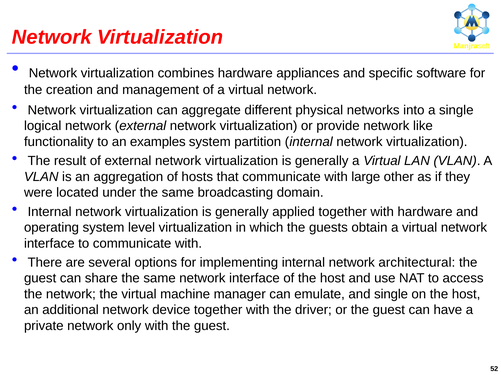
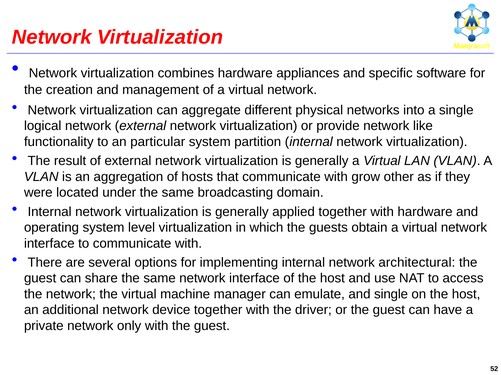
examples: examples -> particular (158, 142)
large: large -> grow (366, 177)
